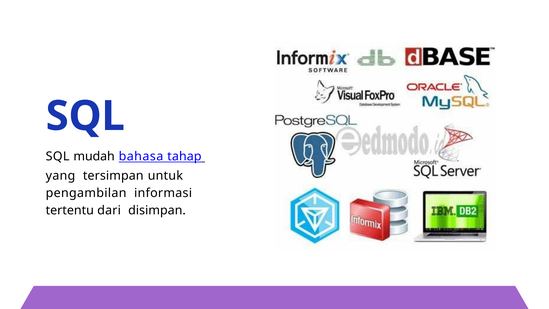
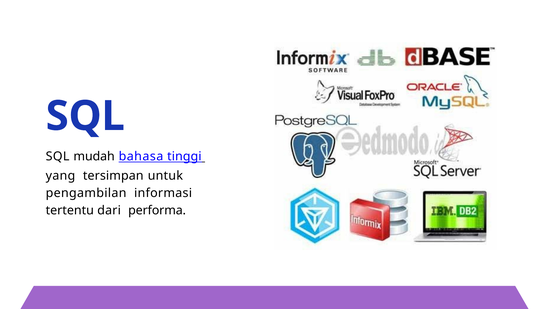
tahap: tahap -> tinggi (184, 156)
disimpan: disimpan -> performa (157, 210)
